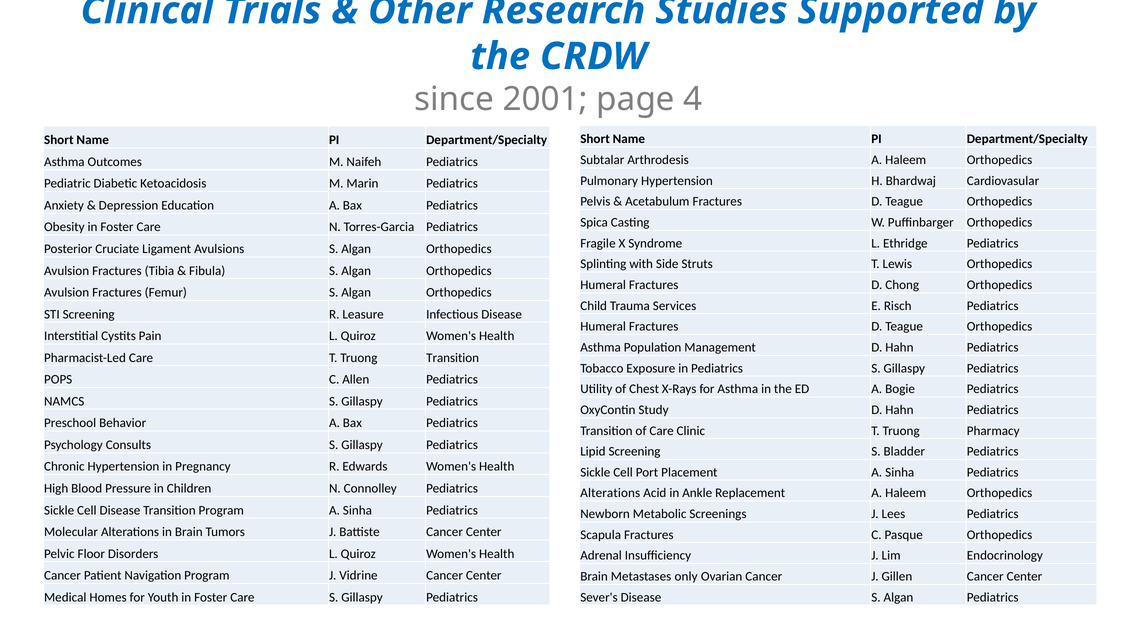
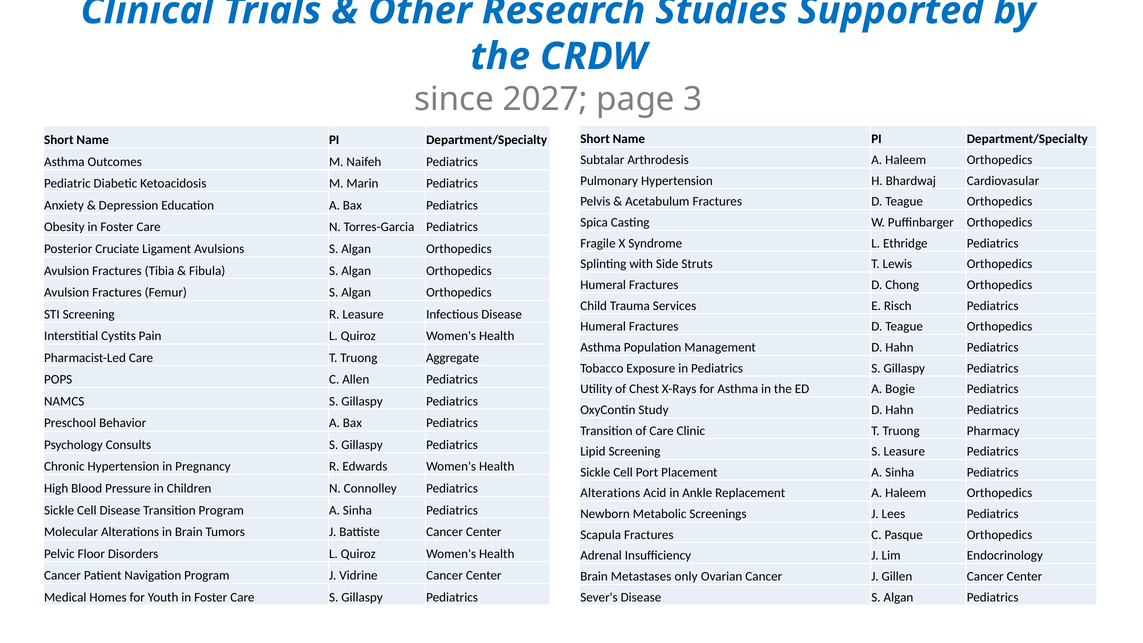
2001: 2001 -> 2027 (545, 99)
4: 4 -> 3 (693, 99)
Truong Transition: Transition -> Aggregate (453, 358)
S Bladder: Bladder -> Leasure (904, 451)
